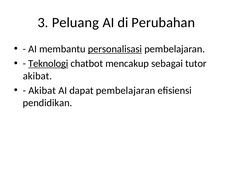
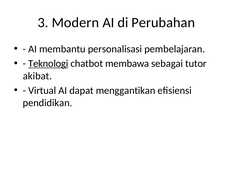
Peluang: Peluang -> Modern (75, 23)
personalisasi underline: present -> none (115, 49)
mencakup: mencakup -> membawa (127, 63)
Akibat: Akibat -> Virtual (42, 90)
dapat pembelajaran: pembelajaran -> menggantikan (126, 90)
